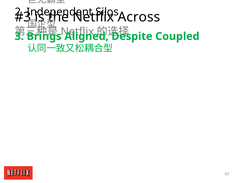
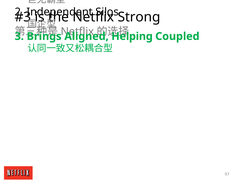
Across: Across -> Strong (139, 17)
Despite: Despite -> Helping (132, 36)
